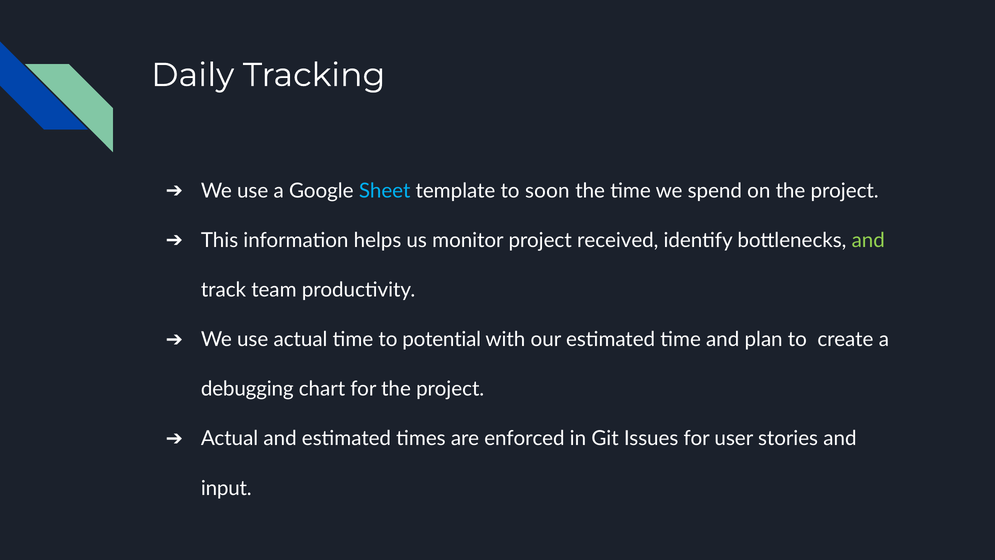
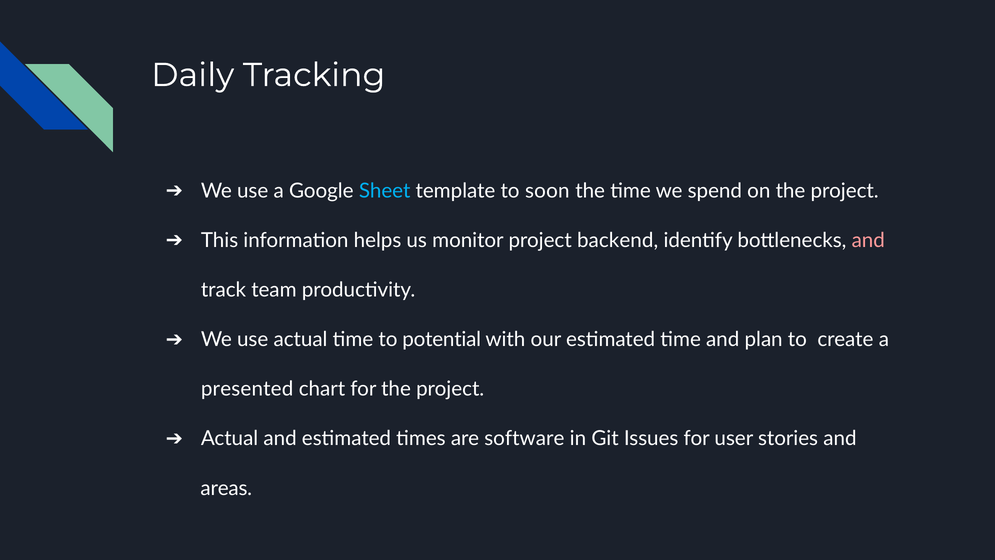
received: received -> backend (618, 240)
and colour: light green -> pink (868, 240)
debugging: debugging -> presented (247, 389)
enforced: enforced -> software (524, 438)
input: input -> areas (226, 488)
